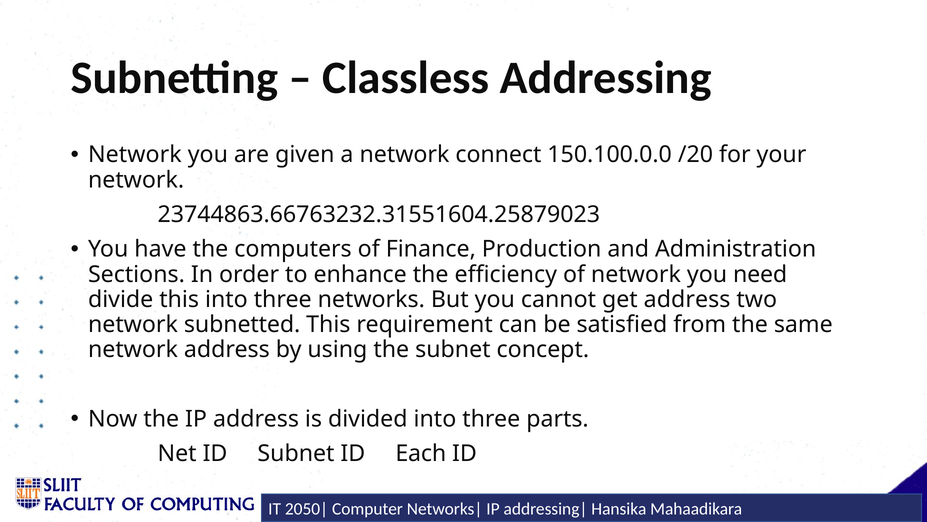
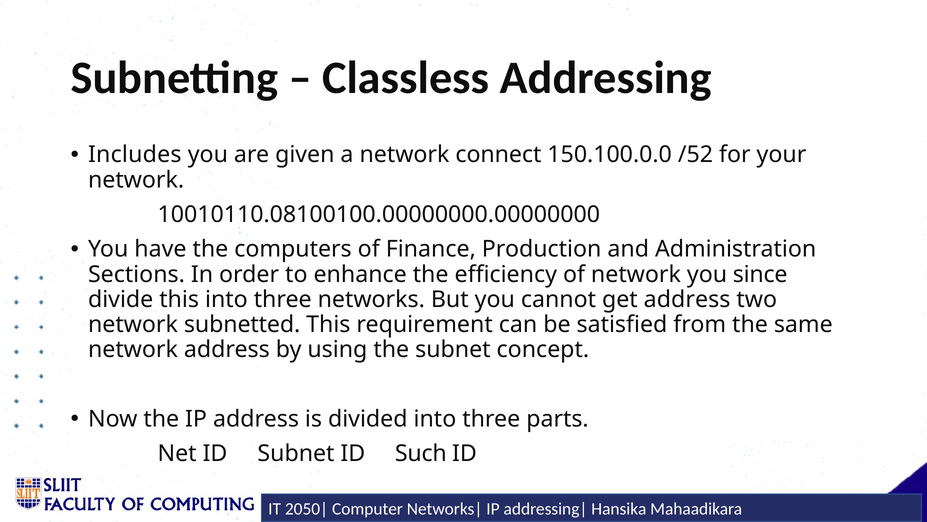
Network: Network -> Includes (135, 155)
/20: /20 -> /52 (696, 155)
23744863.66763232.31551604.25879023: 23744863.66763232.31551604.25879023 -> 10010110.08100100.00000000.00000000 (379, 214)
need: need -> since (760, 274)
Each: Each -> Such (421, 453)
